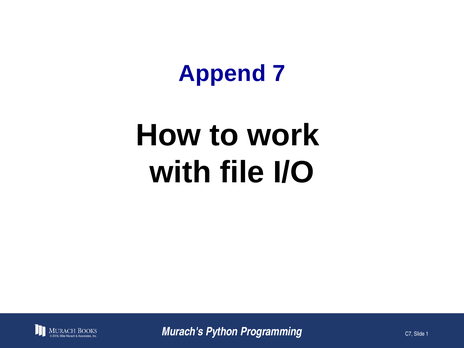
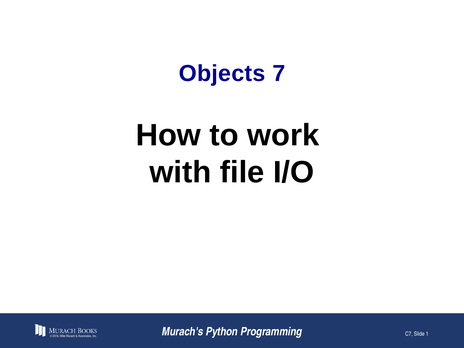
Append: Append -> Objects (222, 74)
